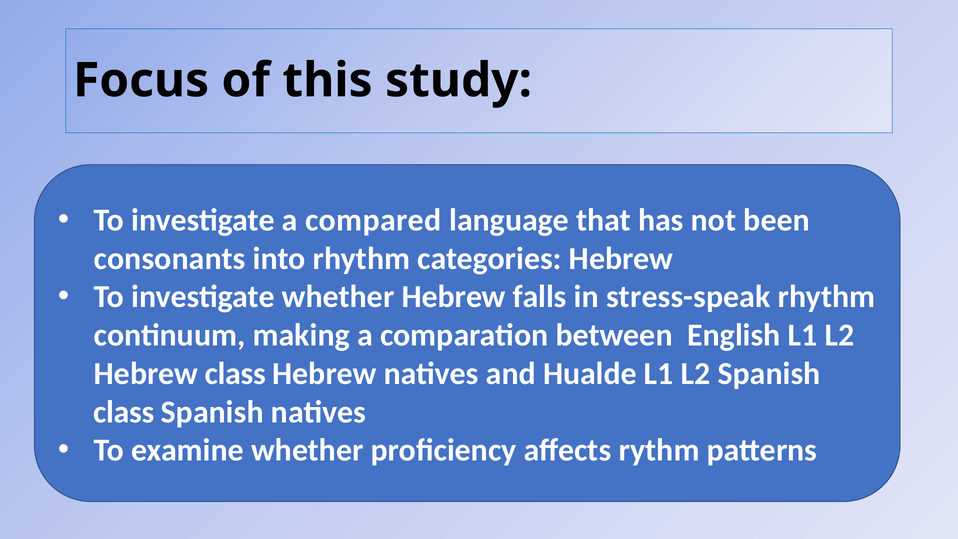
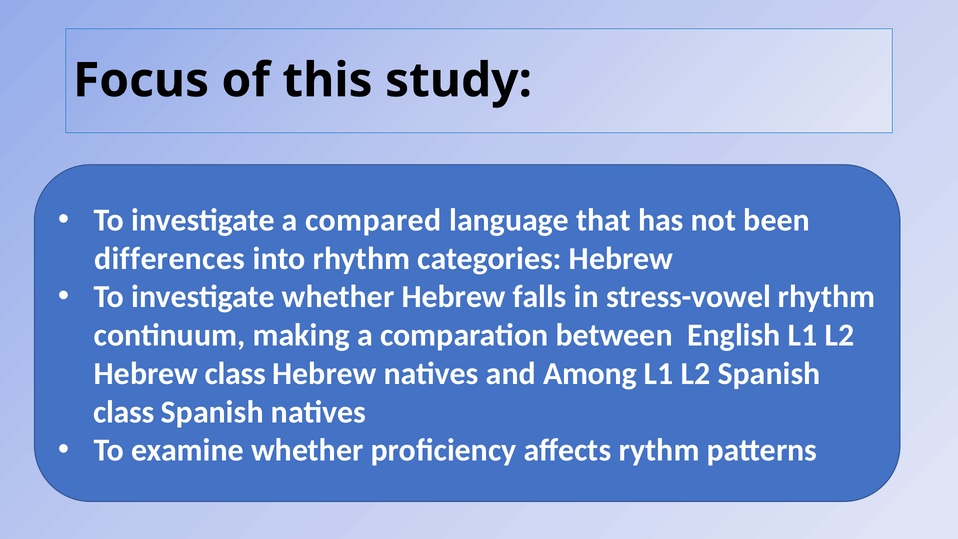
consonants: consonants -> differences (170, 259)
stress-speak: stress-speak -> stress-vowel (688, 297)
Hualde: Hualde -> Among (590, 374)
